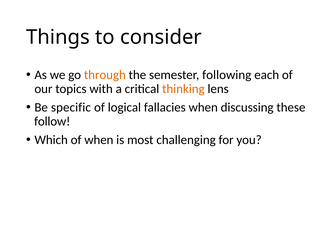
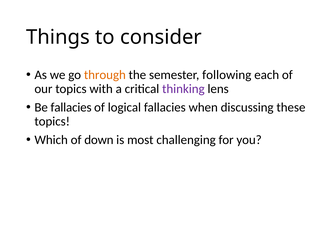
thinking colour: orange -> purple (183, 89)
Be specific: specific -> fallacies (71, 107)
follow: follow -> topics (52, 121)
of when: when -> down (99, 140)
